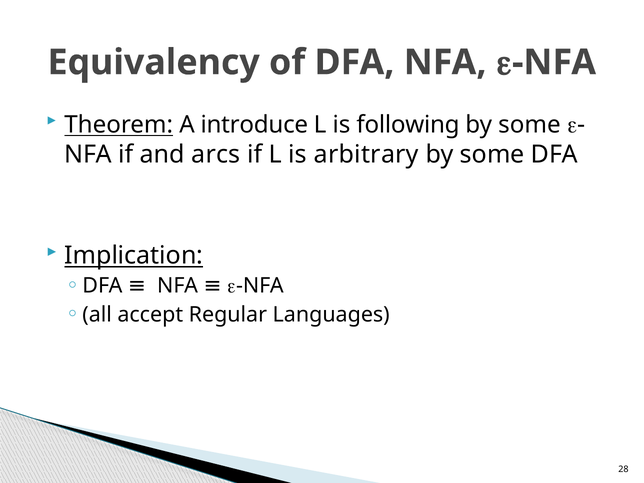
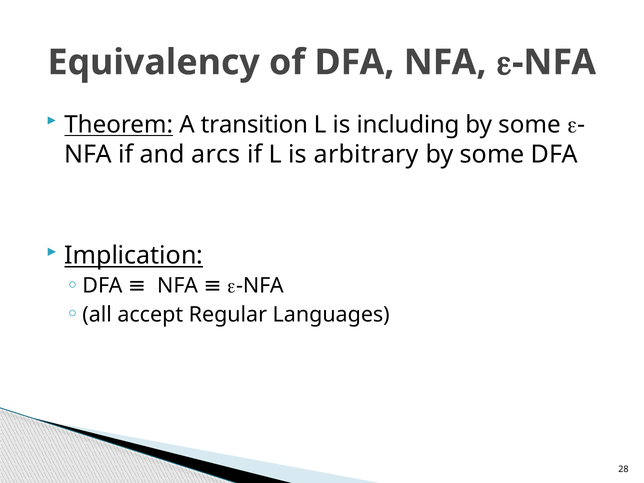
introduce: introduce -> transition (254, 125)
following: following -> including (408, 125)
